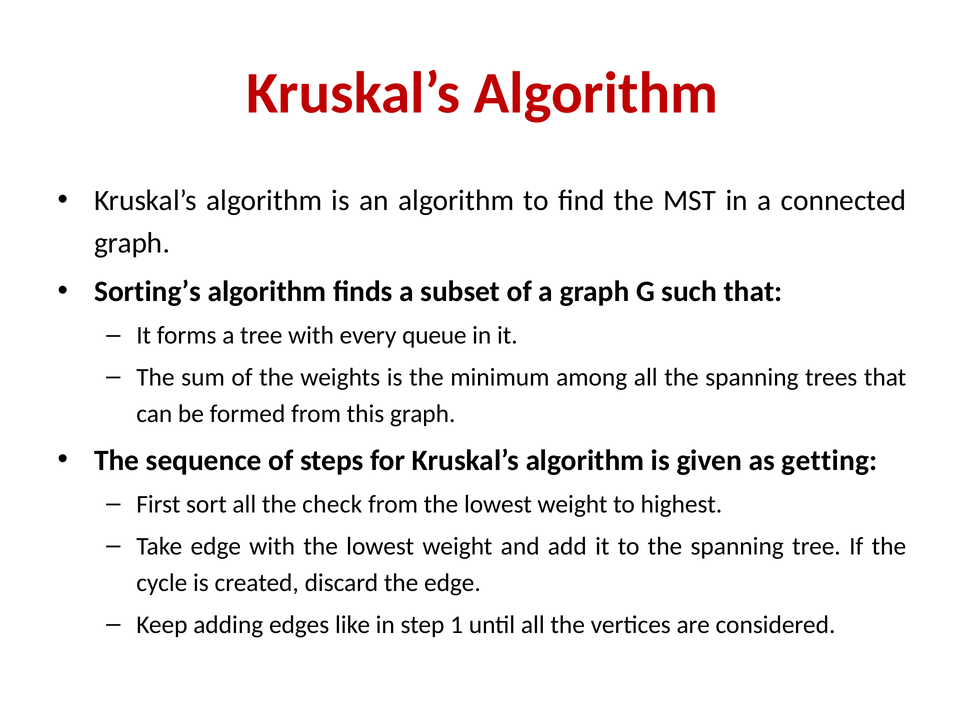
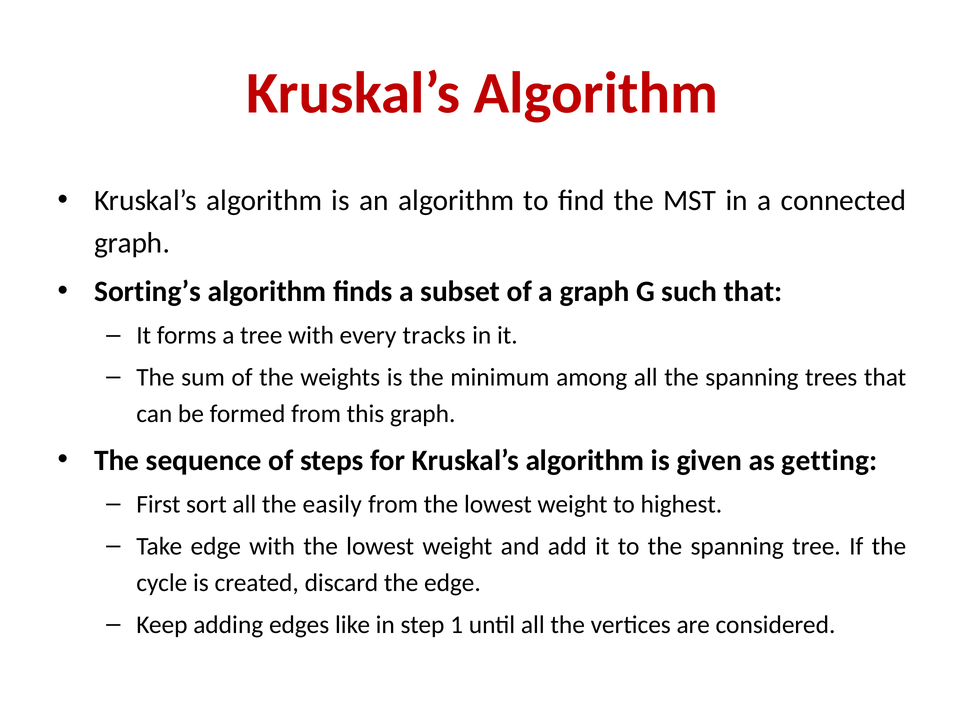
queue: queue -> tracks (434, 335)
check: check -> easily (332, 504)
